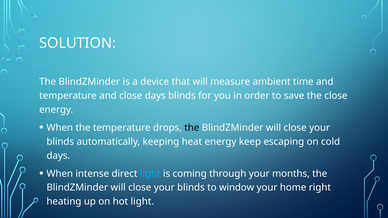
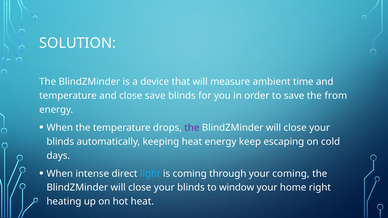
close days: days -> save (155, 96)
the close: close -> from (336, 96)
the colour: black -> purple (192, 128)
your months: months -> coming (291, 174)
hot light: light -> heat (142, 202)
